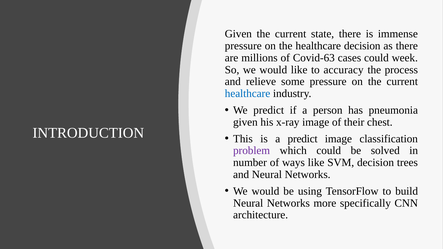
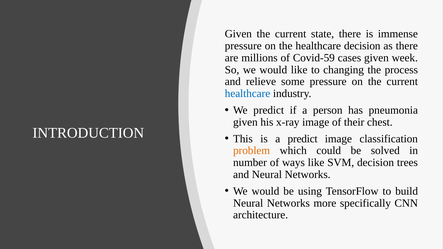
Covid-63: Covid-63 -> Covid-59 (314, 58)
cases could: could -> given (376, 58)
accuracy: accuracy -> changing (344, 70)
problem colour: purple -> orange (252, 151)
